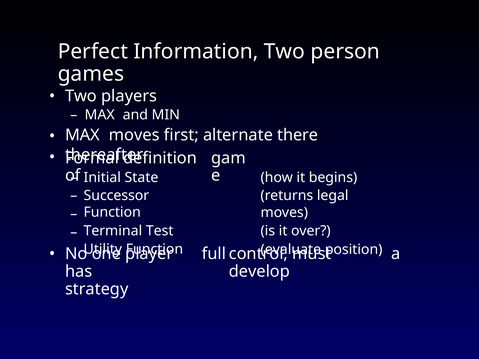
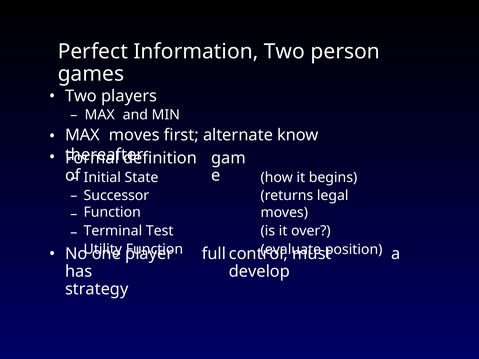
there: there -> know (298, 135)
